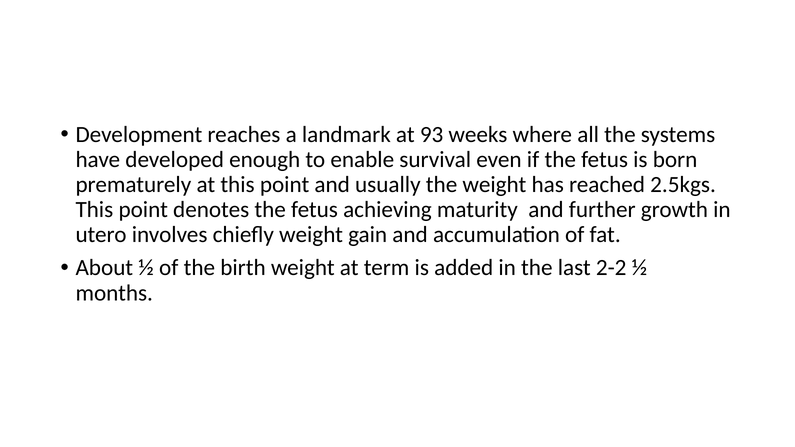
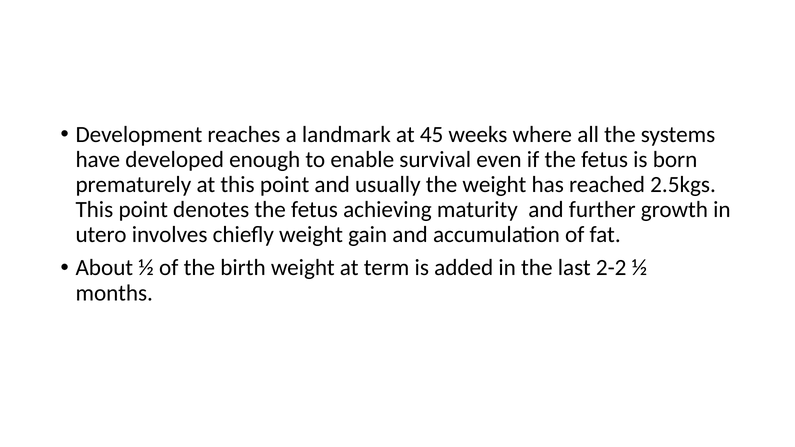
93: 93 -> 45 (432, 134)
